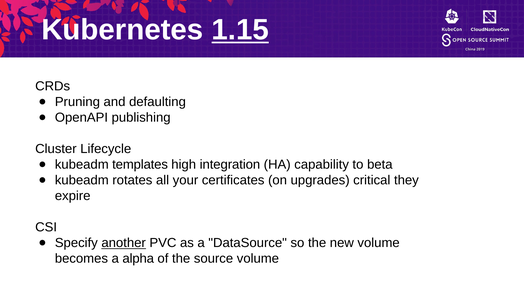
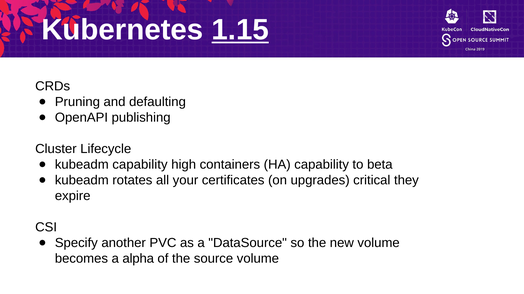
kubeadm templates: templates -> capability (140, 165)
integration: integration -> containers (230, 165)
another underline: present -> none (124, 244)
